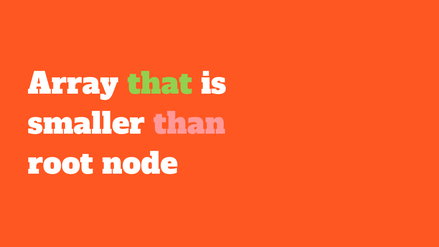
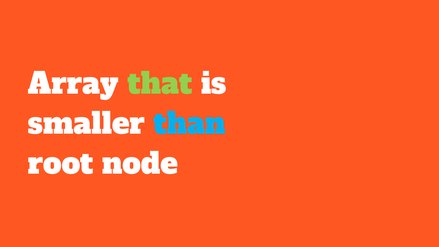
than colour: pink -> light blue (189, 124)
